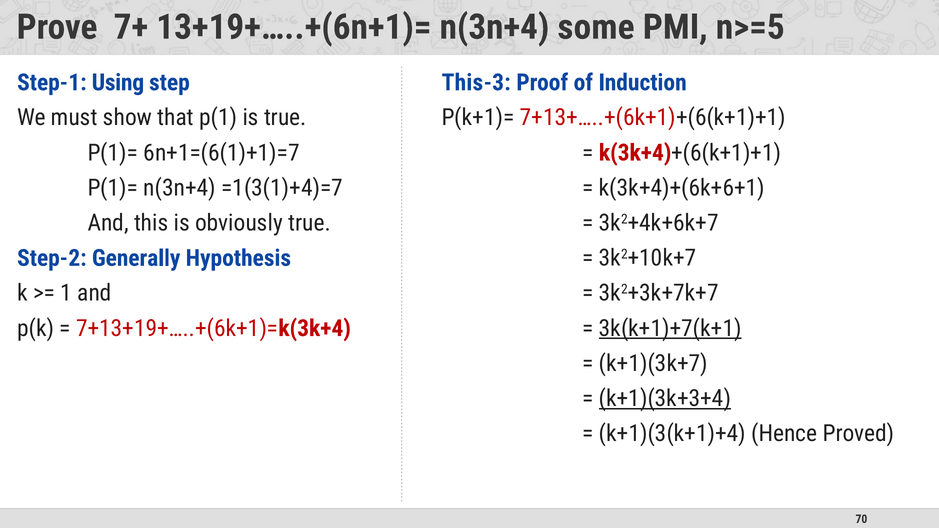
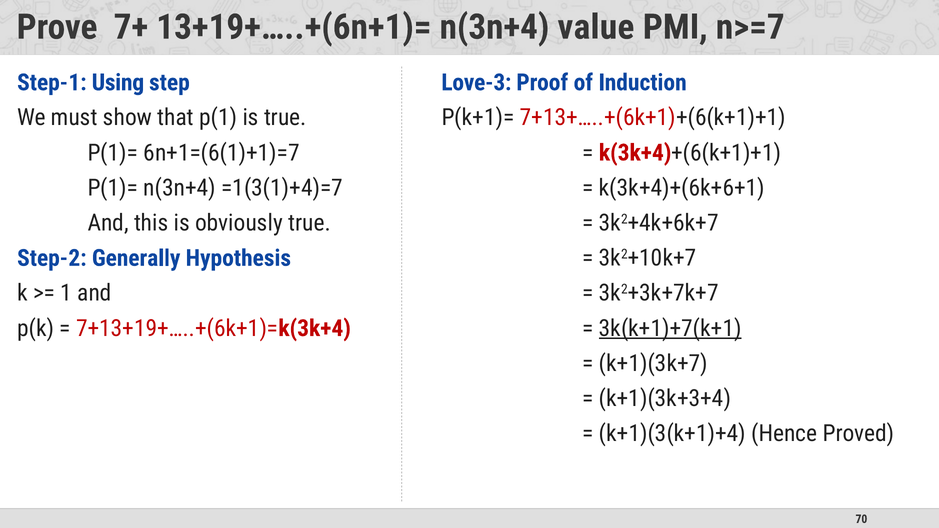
some: some -> value (596, 27)
n>=5: n>=5 -> n>=7 (750, 27)
This-3: This-3 -> Love-3 (476, 83)
k+1)(3k+3+4 underline: present -> none (665, 399)
